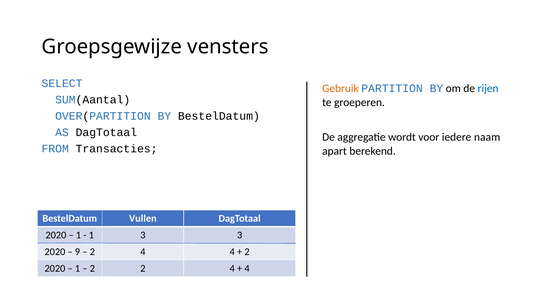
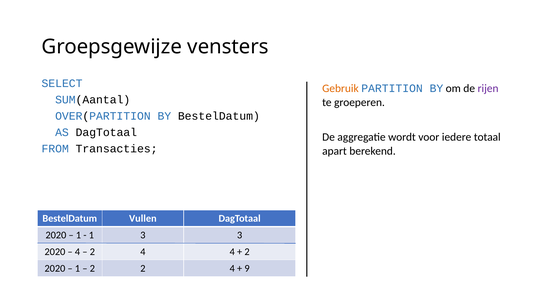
rijen colour: blue -> purple (488, 88)
naam: naam -> totaal (487, 137)
9: 9 -> 4 (78, 251)
4: 4 -> 9 (247, 268)
